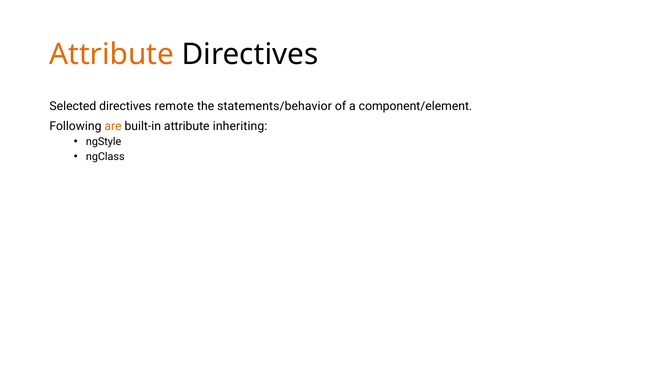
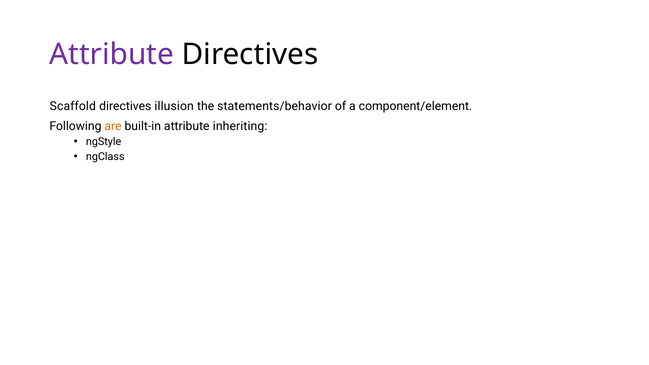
Attribute colour: orange -> purple (112, 55)
Selected: Selected -> Scaffold (73, 106)
remote: remote -> illusion (174, 106)
